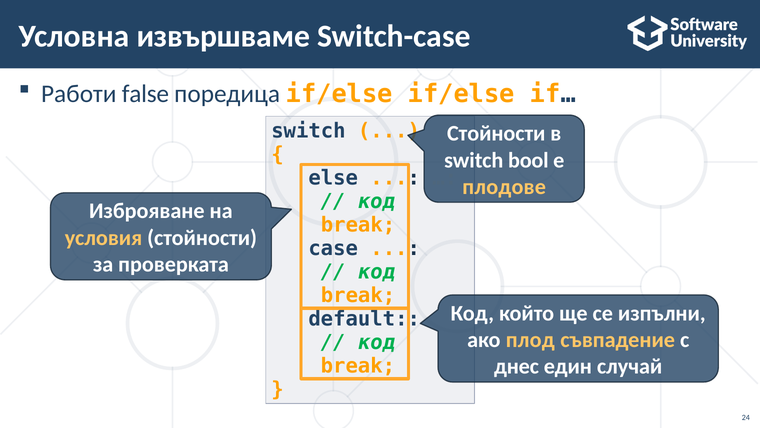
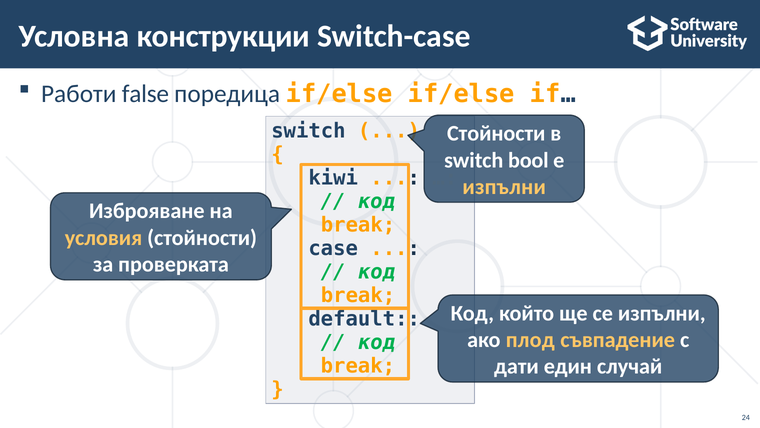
извършваме: извършваме -> конструкции (223, 36)
else: else -> kiwi (333, 178)
плодове: плодове -> изпълни (504, 187)
днес: днес -> дати (516, 366)
